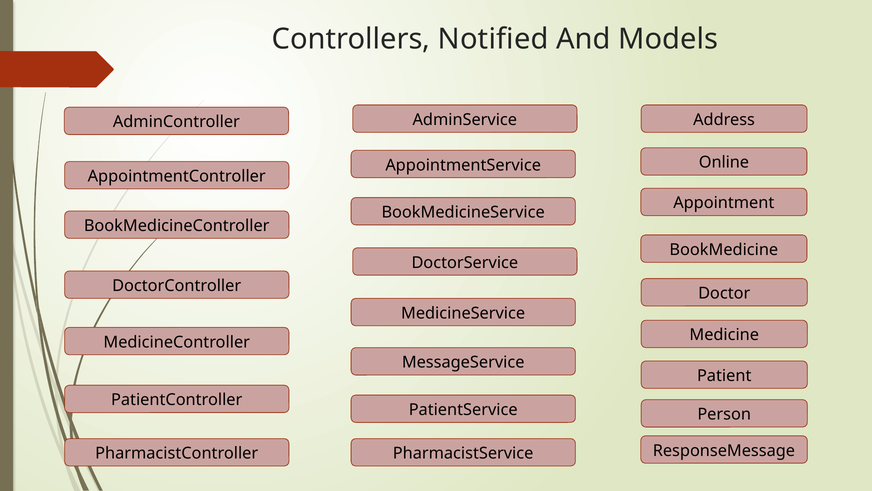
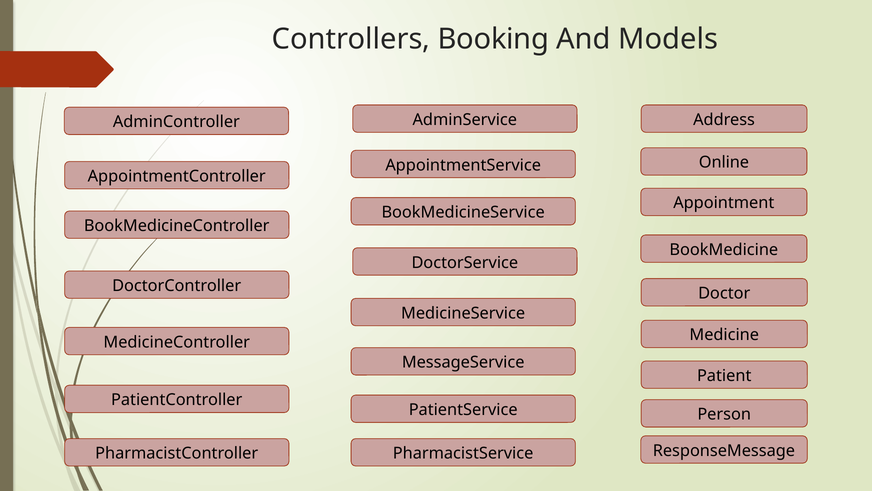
Notified: Notified -> Booking (493, 39)
